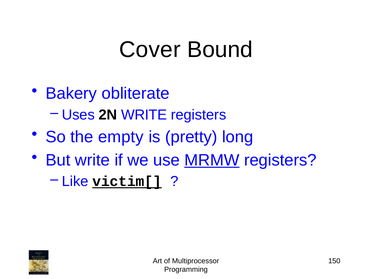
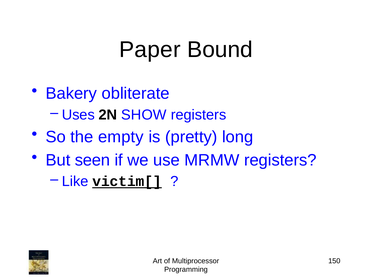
Cover: Cover -> Paper (150, 50)
2N WRITE: WRITE -> SHOW (144, 115)
But write: write -> seen (92, 160)
MRMW underline: present -> none (212, 160)
